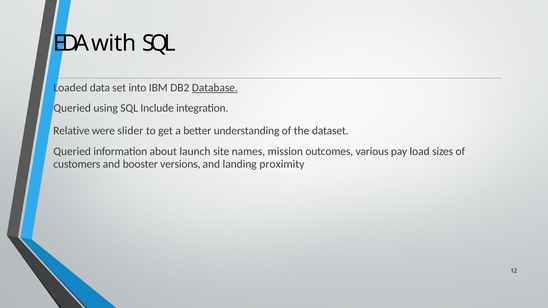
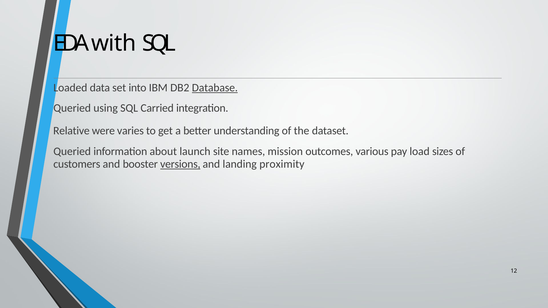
Include: Include -> Carried (157, 108)
slider: slider -> varies (130, 131)
versions underline: none -> present (180, 164)
